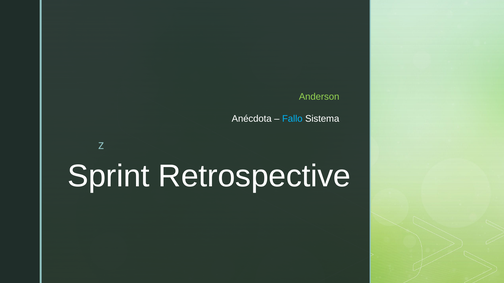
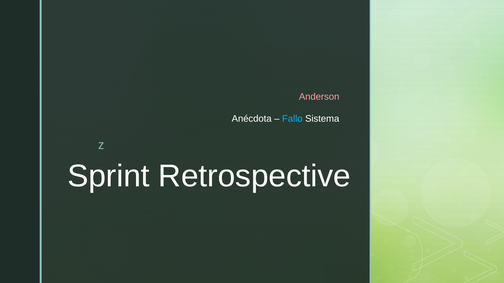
Anderson colour: light green -> pink (319, 97)
